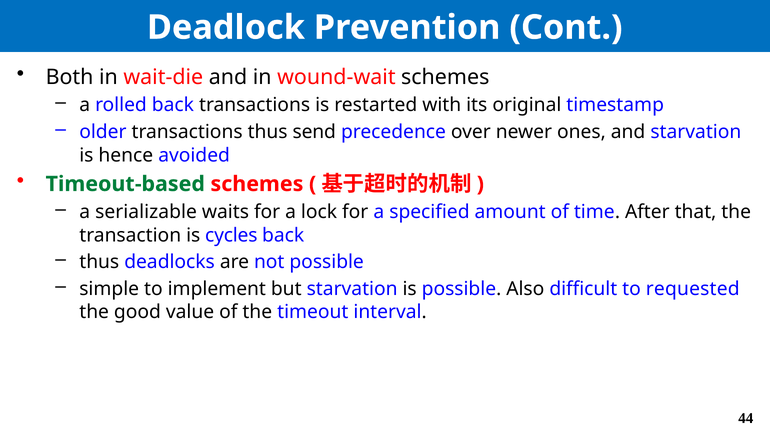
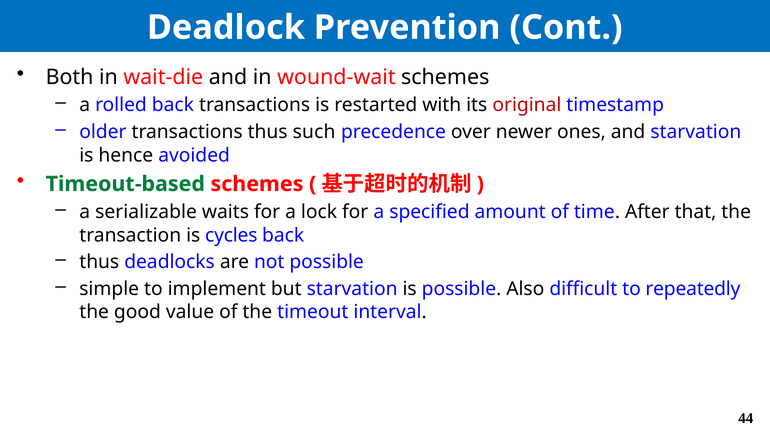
original colour: black -> red (527, 105)
send: send -> such (314, 132)
requested: requested -> repeatedly (693, 289)
